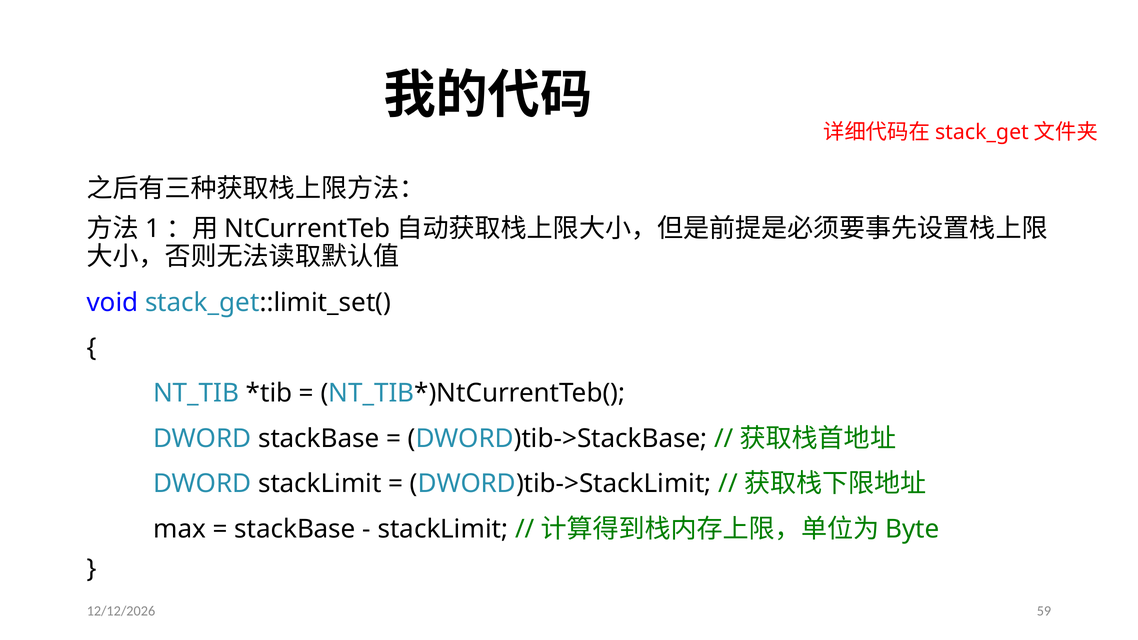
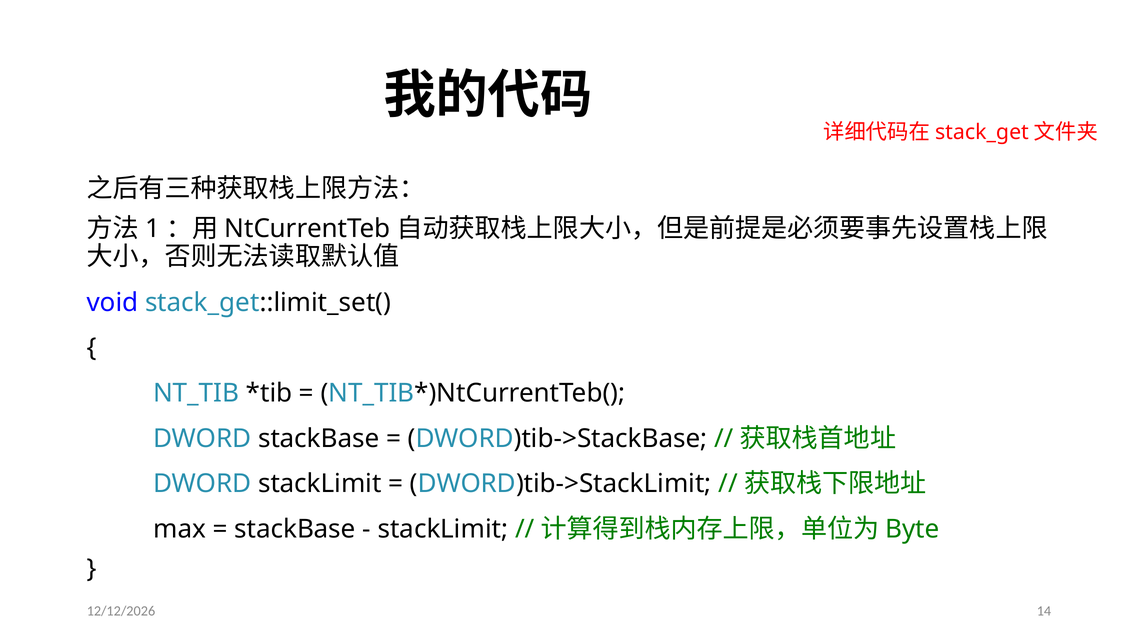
59: 59 -> 14 (1044, 611)
